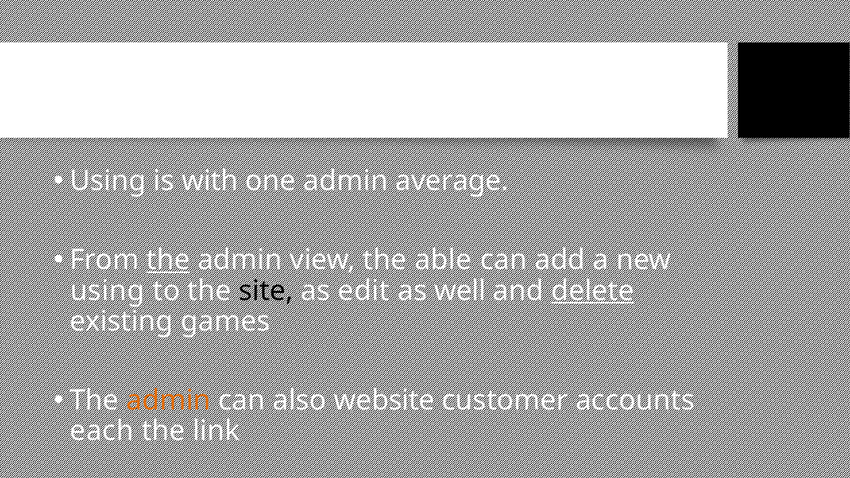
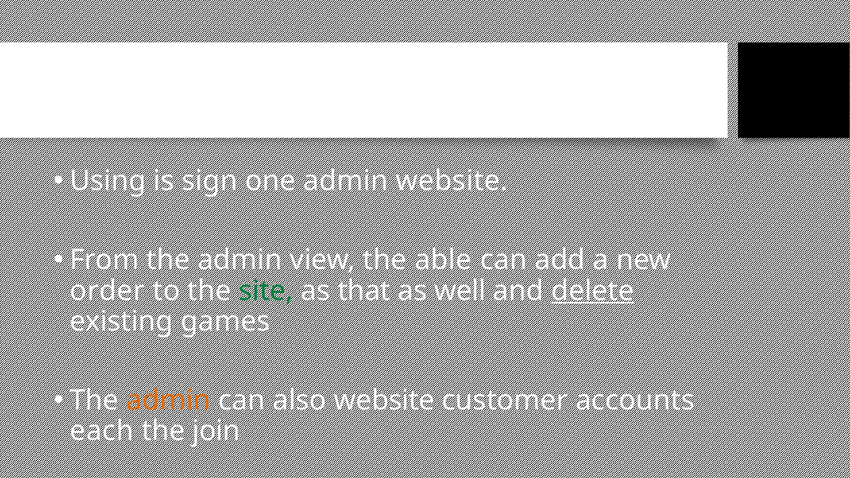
with: with -> sign (210, 181)
admin average: average -> website (452, 181)
the underline: present -> none (168, 260)
using: using -> order (107, 291)
site colour: black -> green (266, 291)
edit: edit -> that (364, 291)
link: link -> join (216, 431)
